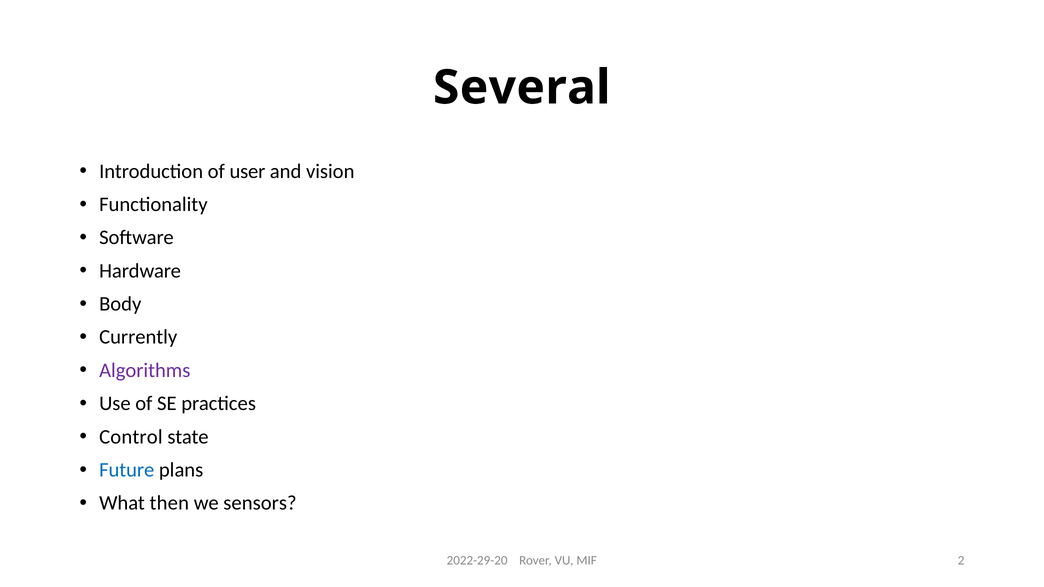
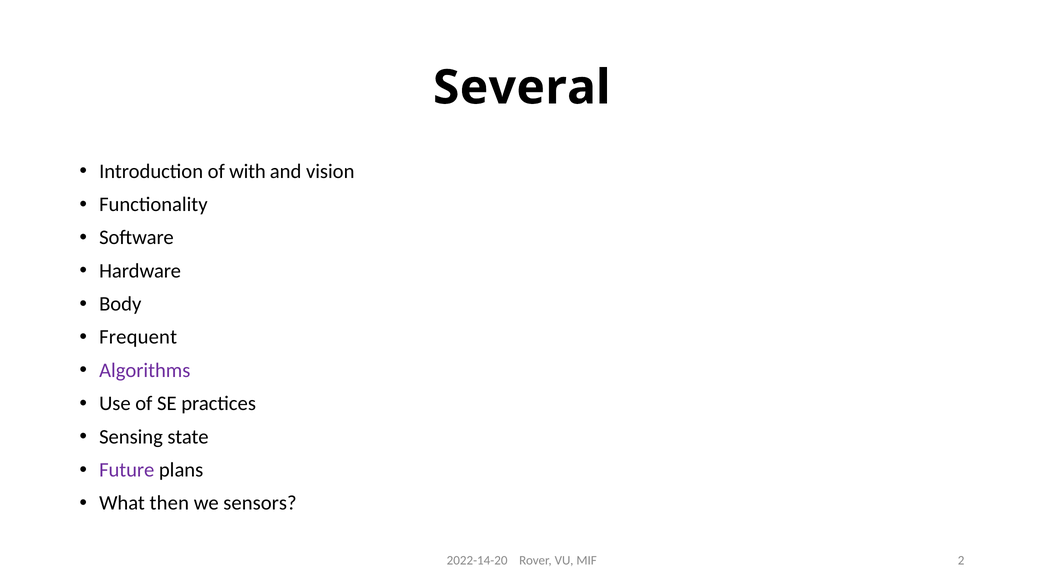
user: user -> with (247, 171)
Currently: Currently -> Frequent (138, 337)
Control: Control -> Sensing (131, 437)
Future colour: blue -> purple (127, 470)
2022-29-20: 2022-29-20 -> 2022-14-20 (477, 561)
